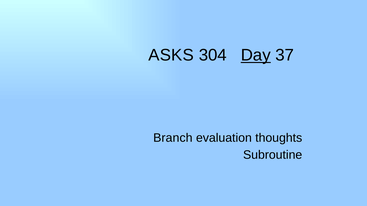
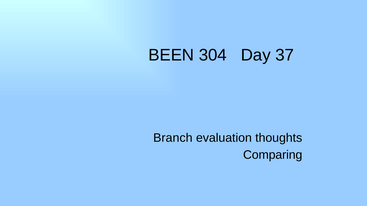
ASKS: ASKS -> BEEN (171, 55)
Day underline: present -> none (256, 55)
Subroutine: Subroutine -> Comparing (273, 155)
